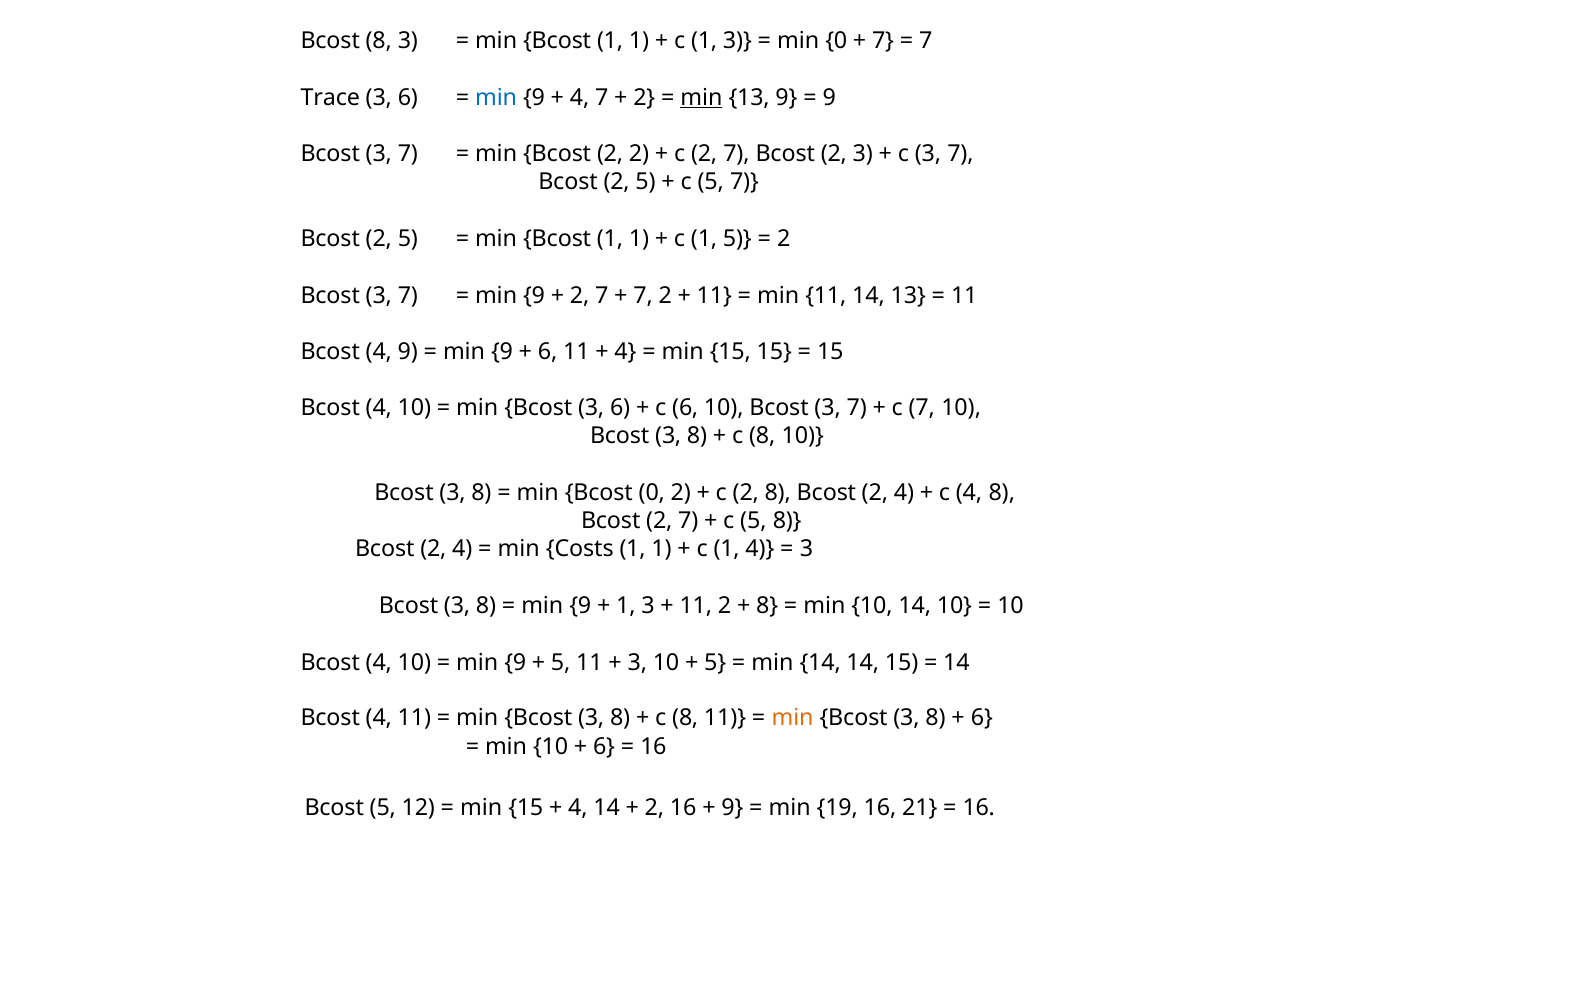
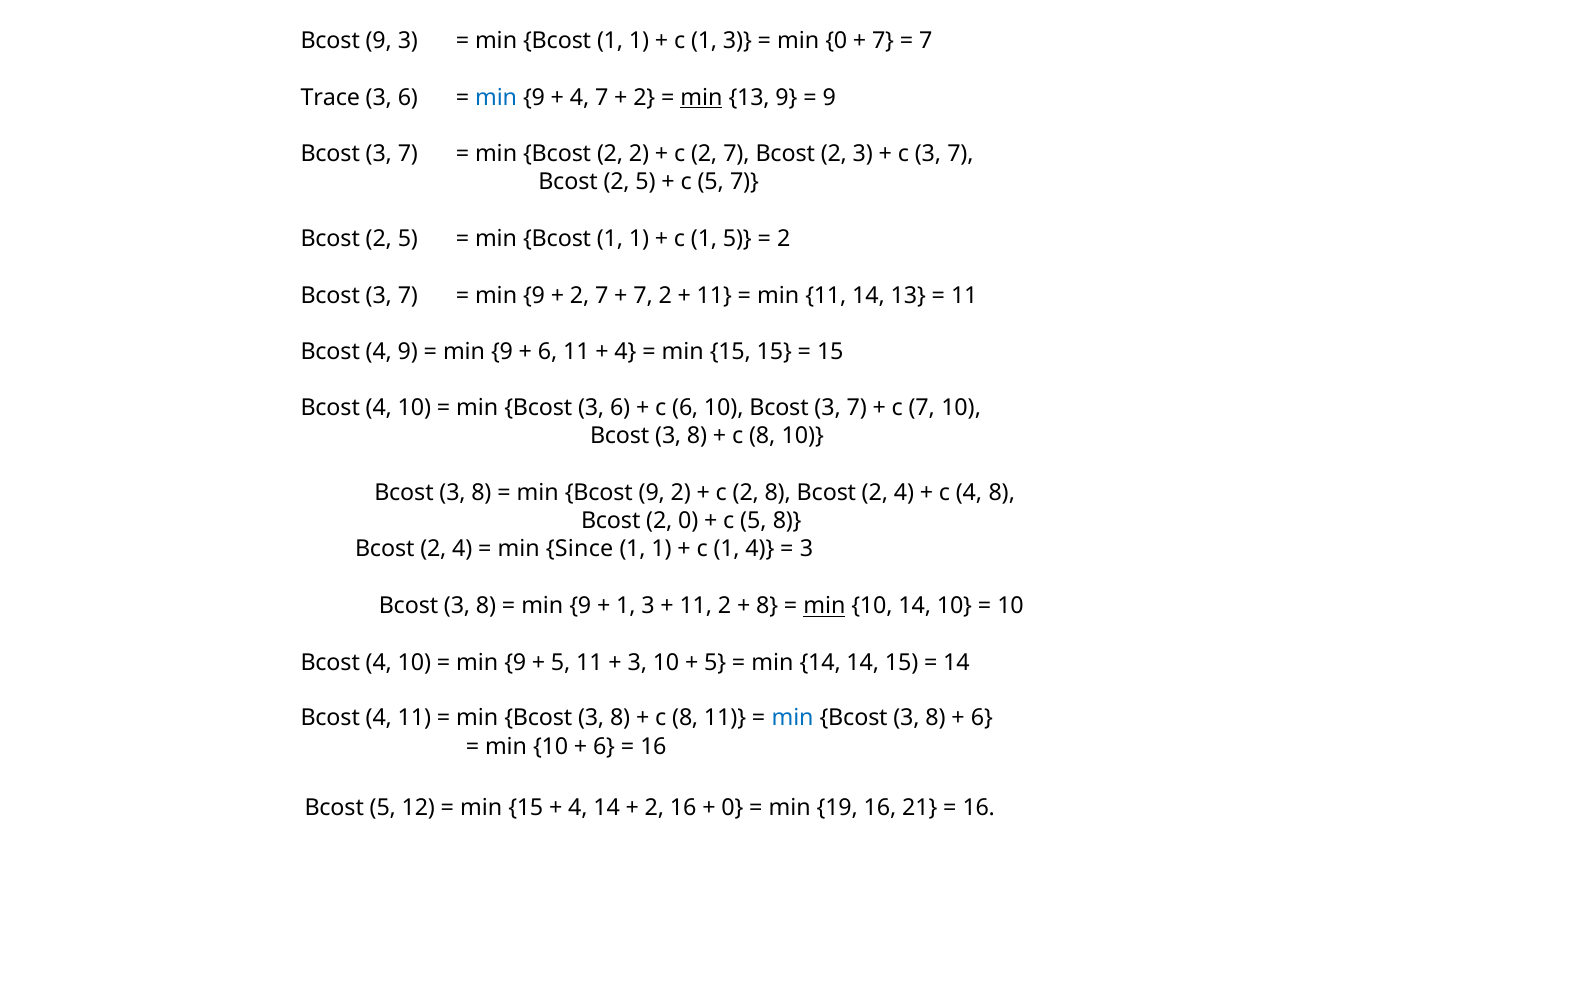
8: 8 -> 9 (379, 41)
min Bcost 0: 0 -> 9 (652, 492)
Bcost 2 7: 7 -> 0 (688, 520)
Costs: Costs -> Since (580, 549)
min underline: none -> present (824, 606)
min colour: orange -> blue (793, 718)
9: 9 -> 0 (732, 808)
